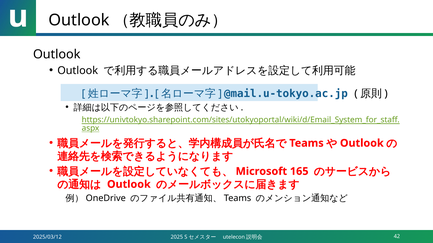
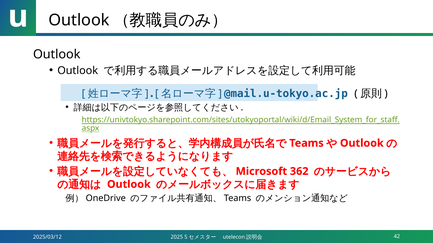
165: 165 -> 362 (299, 172)
